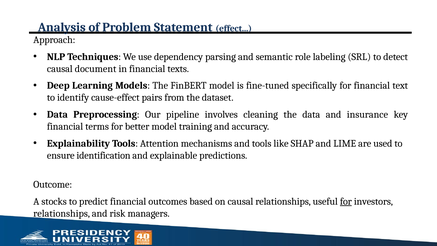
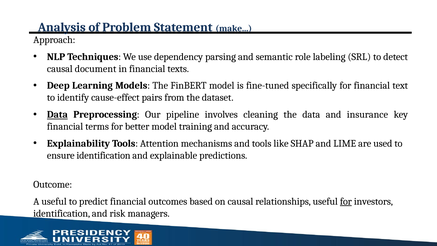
effect: effect -> make (234, 28)
Data underline: none -> present (57, 114)
A stocks: stocks -> useful (54, 201)
relationships: relationships -> identification (62, 213)
